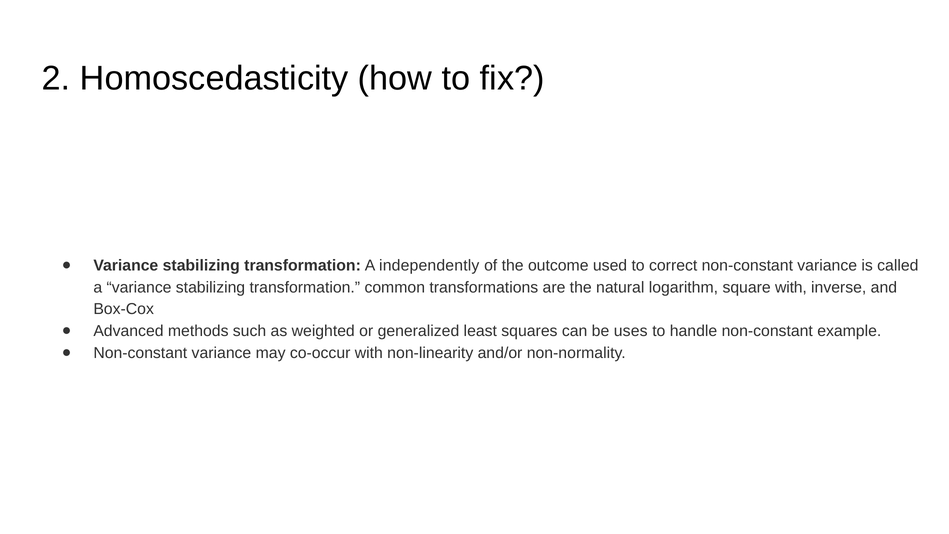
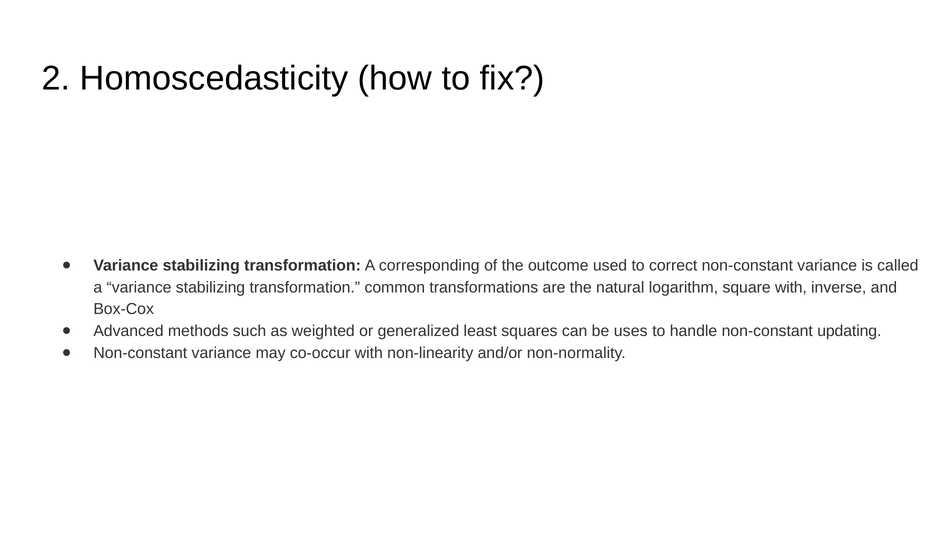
independently: independently -> corresponding (429, 265)
example: example -> updating (849, 331)
